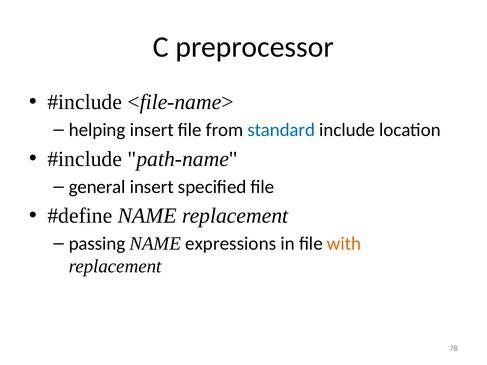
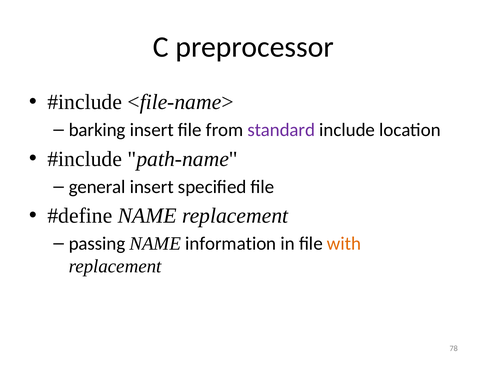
helping: helping -> barking (97, 130)
standard colour: blue -> purple (281, 130)
expressions: expressions -> information (231, 244)
